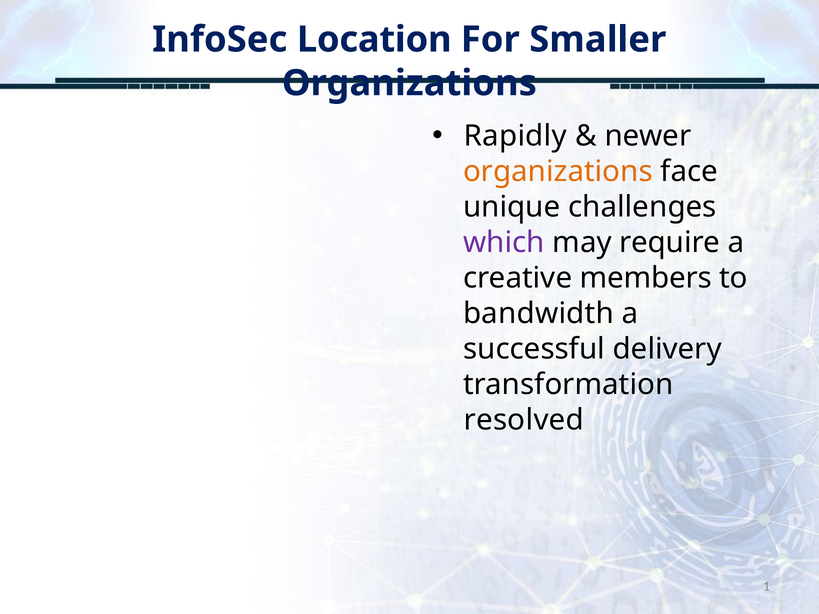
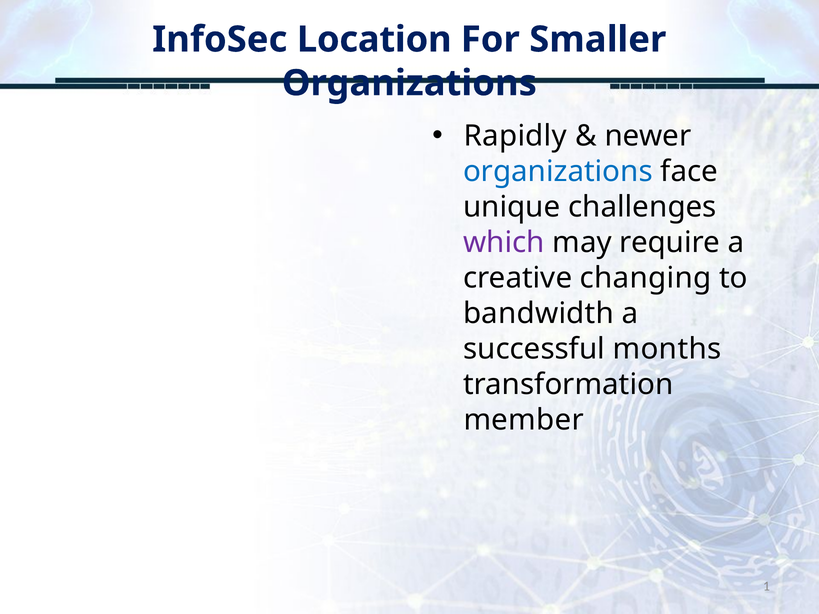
organizations colour: orange -> blue (558, 172)
members: members -> changing (646, 278)
delivery: delivery -> months (667, 349)
resolved: resolved -> member (524, 420)
